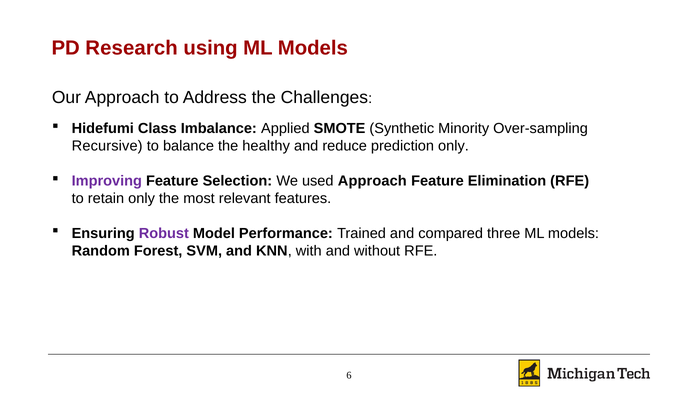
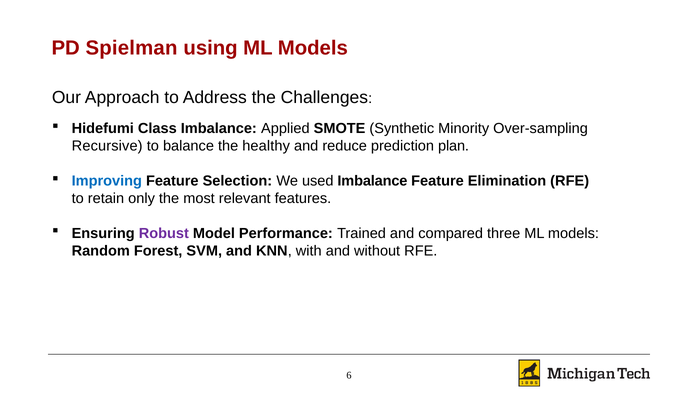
Research: Research -> Spielman (132, 48)
prediction only: only -> plan (454, 146)
Improving colour: purple -> blue (107, 181)
used Approach: Approach -> Imbalance (372, 181)
